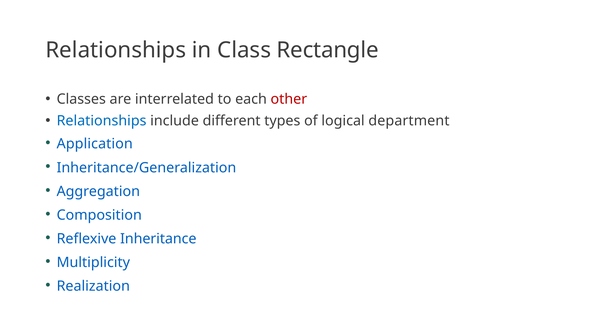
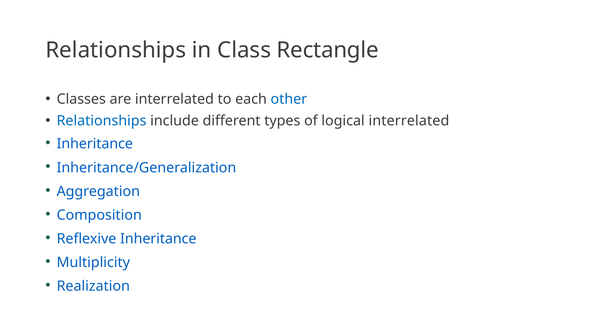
other colour: red -> blue (289, 99)
logical department: department -> interrelated (409, 121)
Application: Application -> Inheritance (95, 144)
